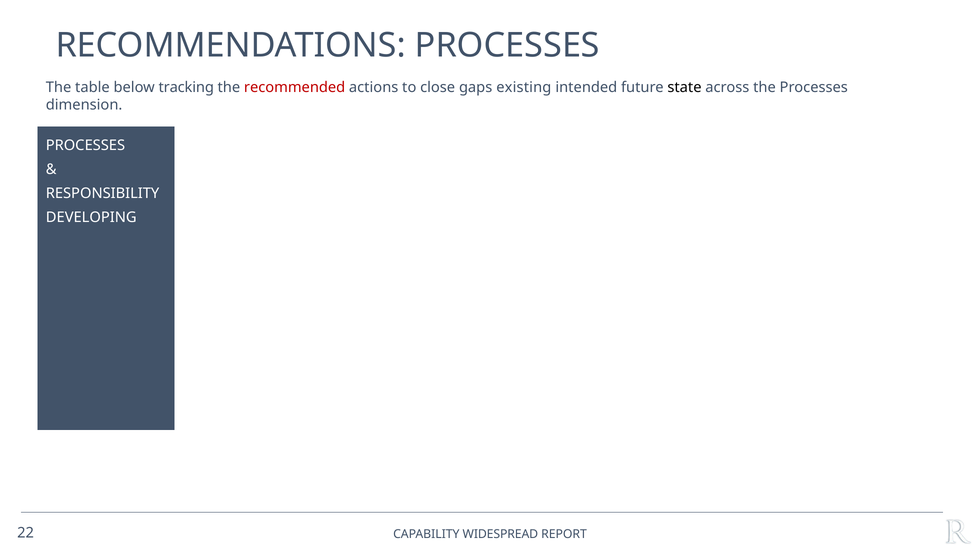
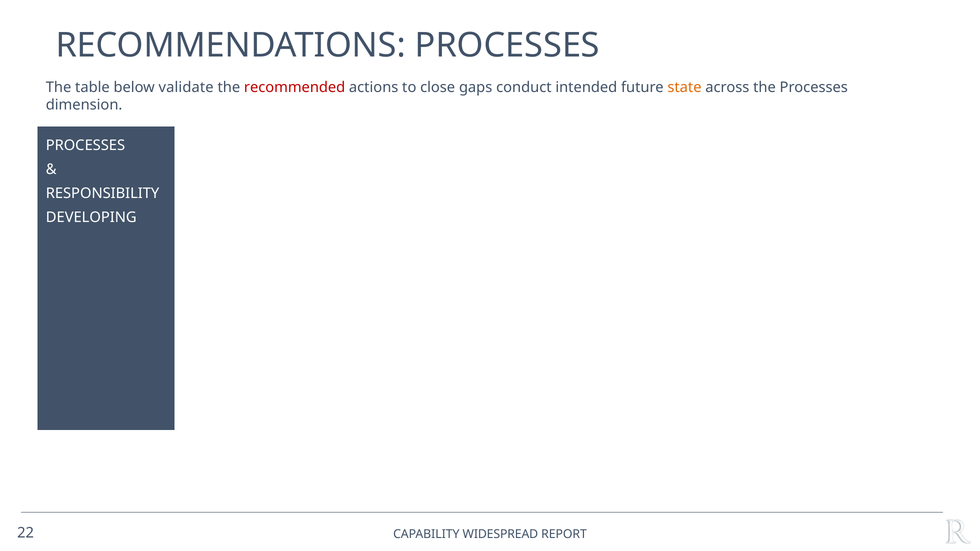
tracking: tracking -> validate (186, 87)
existing: existing -> conduct (524, 87)
state colour: black -> orange (684, 87)
